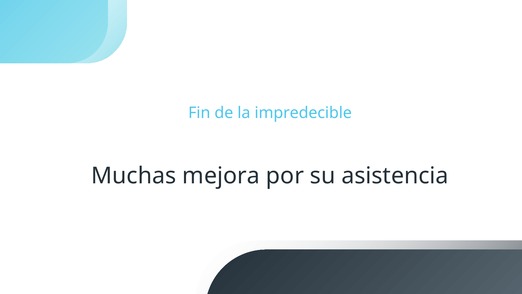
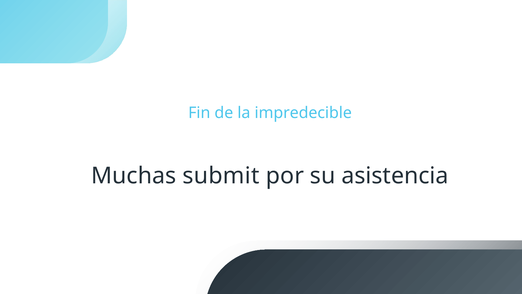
mejora: mejora -> submit (221, 176)
